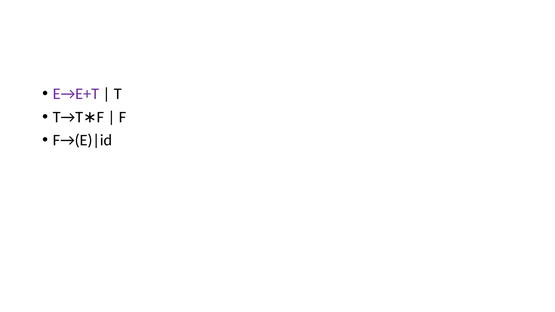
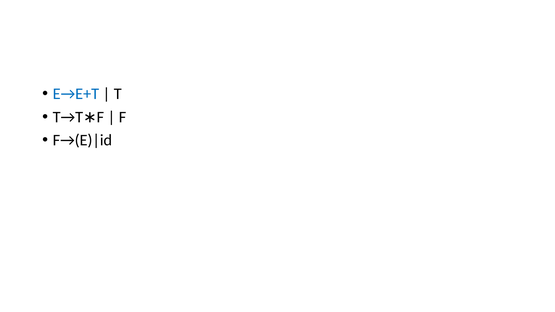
E→E+T colour: purple -> blue (76, 94)
